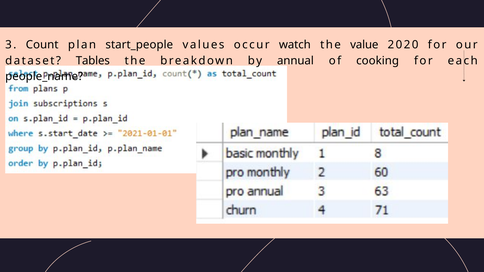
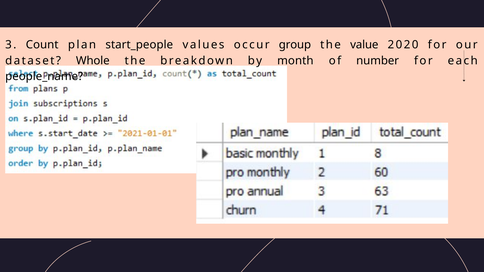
watch: watch -> group (295, 45)
Tables: Tables -> Whole (93, 61)
annual: annual -> month (295, 61)
cooking: cooking -> number (378, 61)
